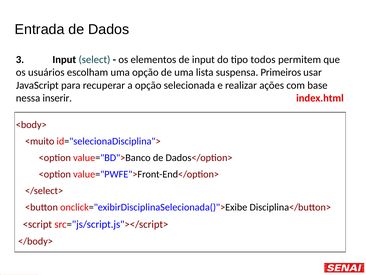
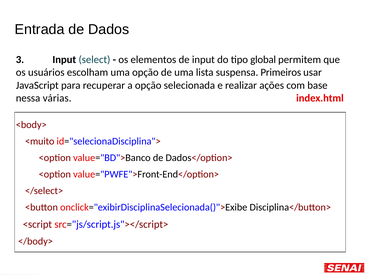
todos: todos -> global (263, 59)
inserir: inserir -> várias (57, 98)
